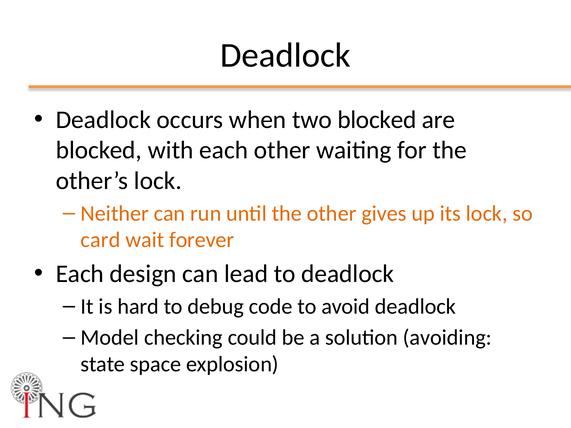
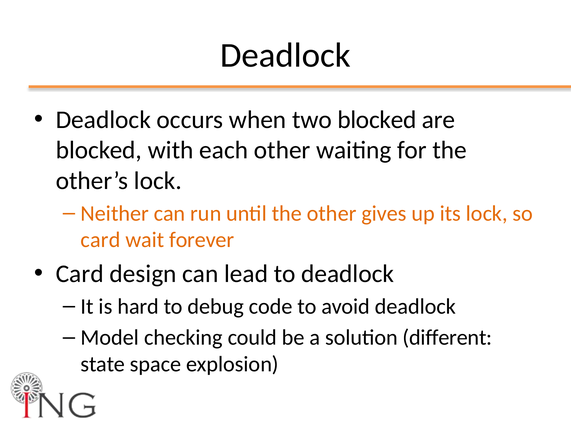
Each: Each -> Card (80, 274)
avoiding: avoiding -> different (447, 338)
